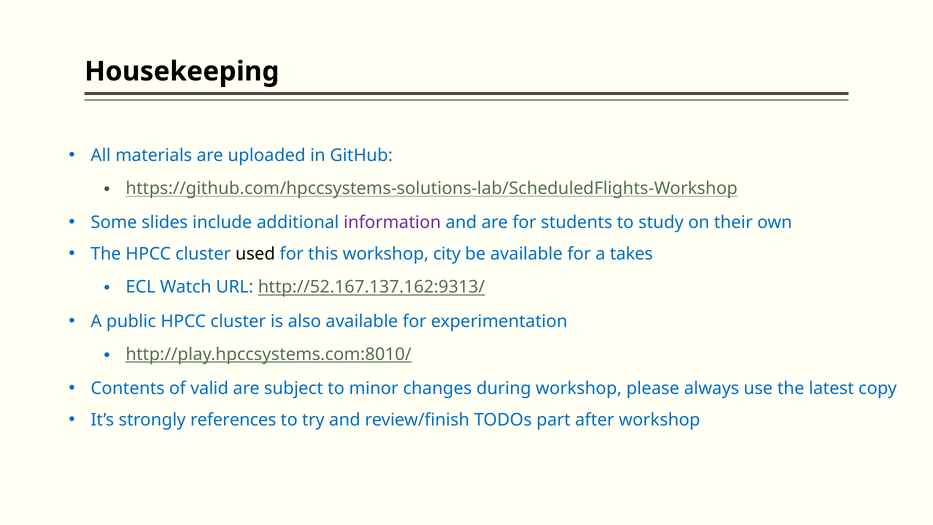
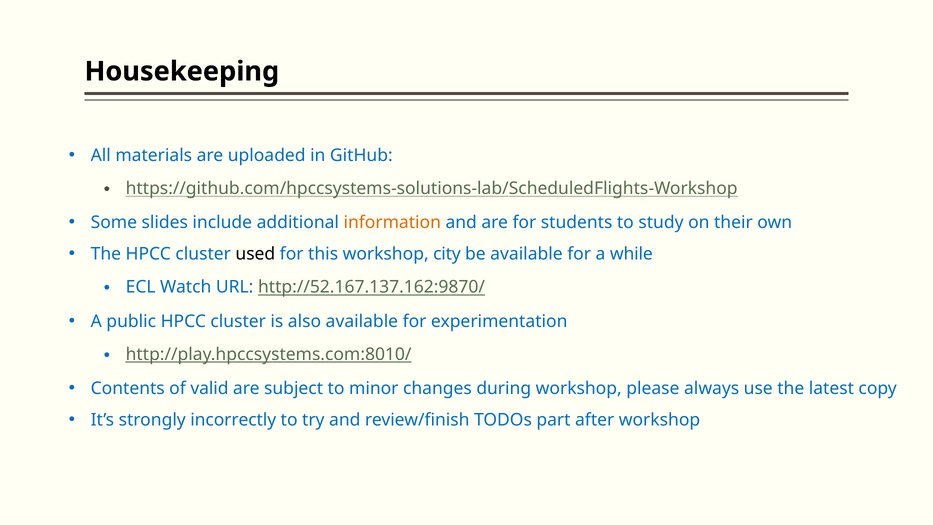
information colour: purple -> orange (392, 223)
takes: takes -> while (631, 254)
http://52.167.137.162:9313/: http://52.167.137.162:9313/ -> http://52.167.137.162:9870/ (372, 287)
references: references -> incorrectly (233, 420)
